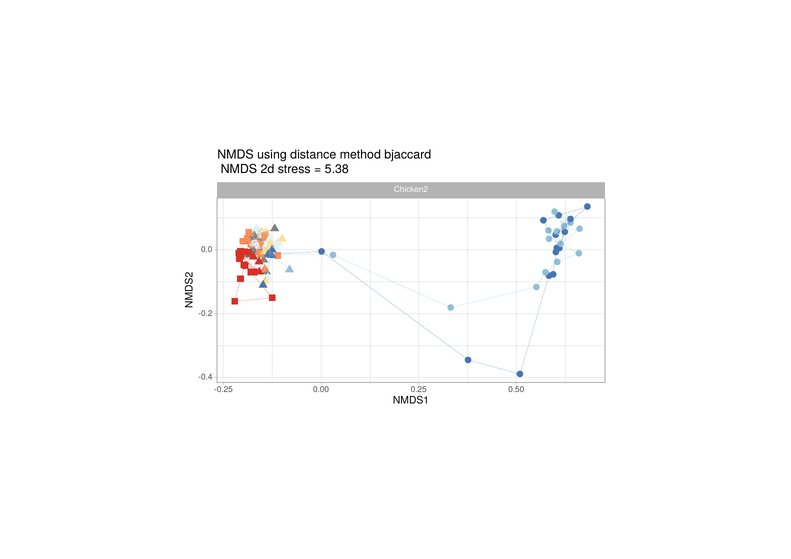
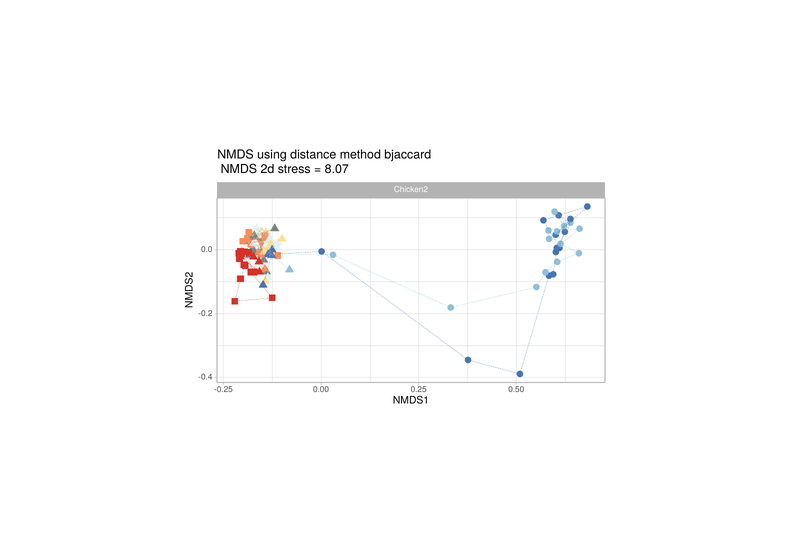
5.38: 5.38 -> 8.07 (337, 169)
